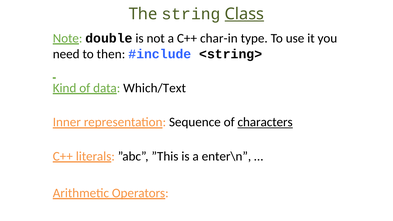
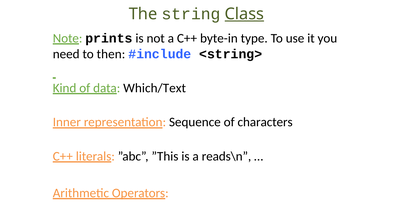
double: double -> prints (109, 38)
char-in: char-in -> byte-in (219, 38)
characters underline: present -> none (265, 122)
enter\n: enter\n -> reads\n (226, 156)
